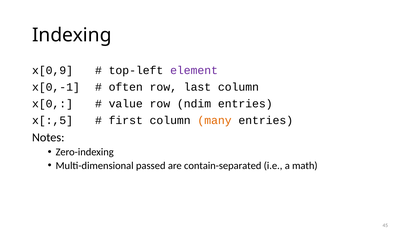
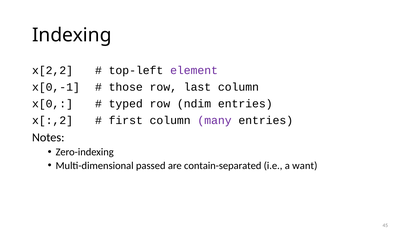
x[0,9: x[0,9 -> x[2,2 (53, 71)
often: often -> those (126, 87)
value: value -> typed (126, 104)
x[:,5: x[:,5 -> x[:,2 (53, 121)
many colour: orange -> purple (215, 121)
math: math -> want (305, 166)
